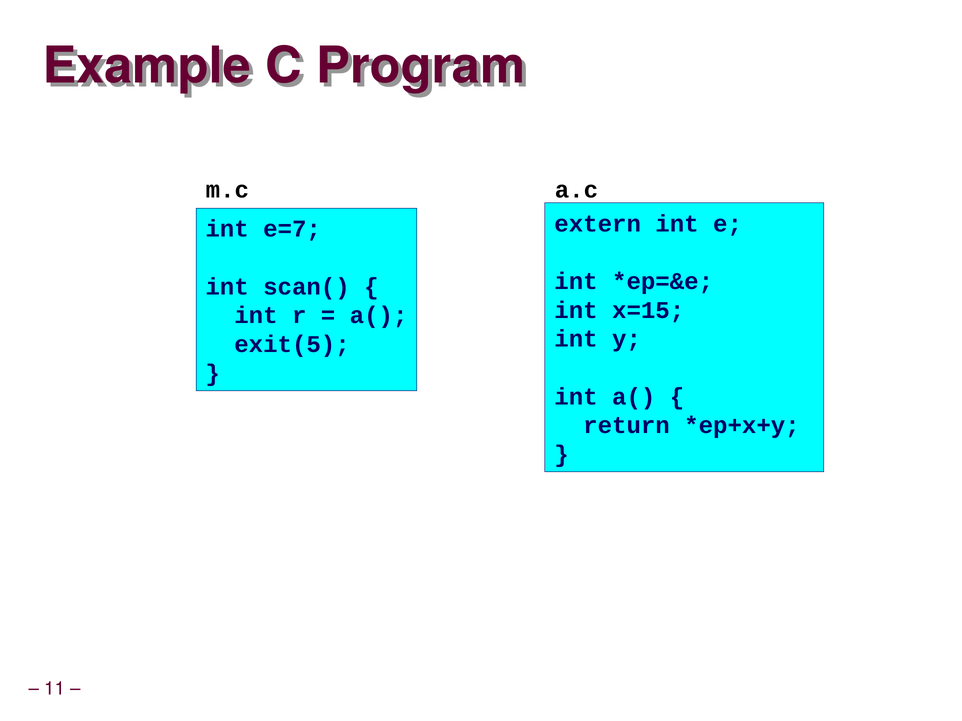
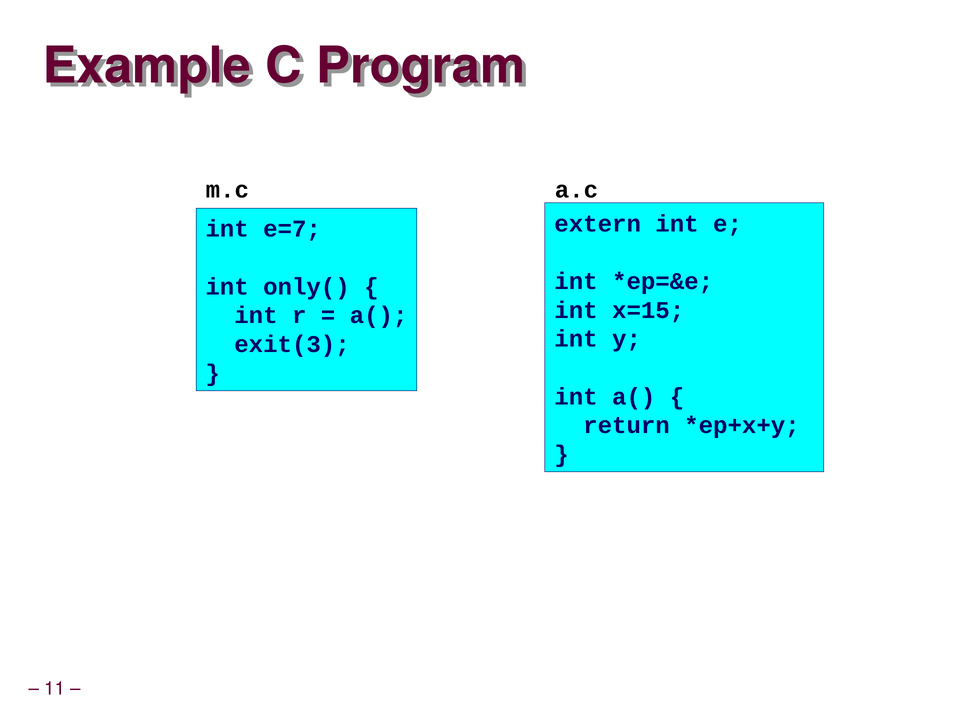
scan(: scan( -> only( (306, 287)
exit(5: exit(5 -> exit(3 (292, 345)
